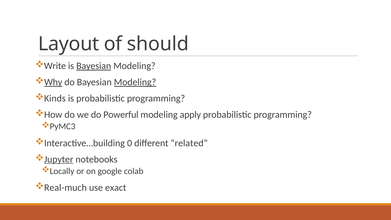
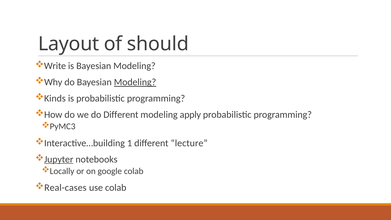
Bayesian underline: present -> none (94, 66)
Why underline: present -> none (53, 82)
do Powerful: Powerful -> Different (121, 115)
0: 0 -> 1 (130, 143)
related: related -> lecture (189, 143)
Real-much: Real-much -> Real-cases (65, 188)
use exact: exact -> colab (116, 188)
